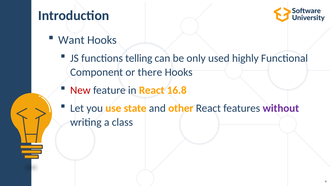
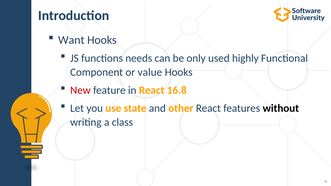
telling: telling -> needs (139, 58)
there: there -> value (150, 72)
without colour: purple -> black (281, 108)
